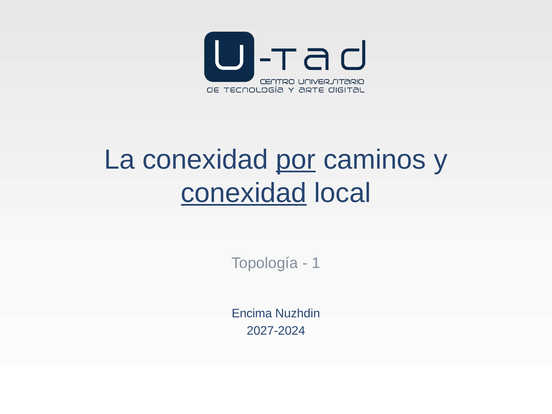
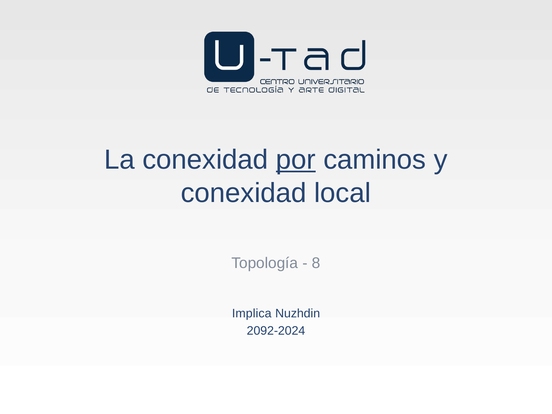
conexidad underline: present -> none (244, 193)
1: 1 -> 8 (316, 263)
Encima: Encima -> Implica (252, 314)
2027-2024: 2027-2024 -> 2092-2024 (276, 331)
